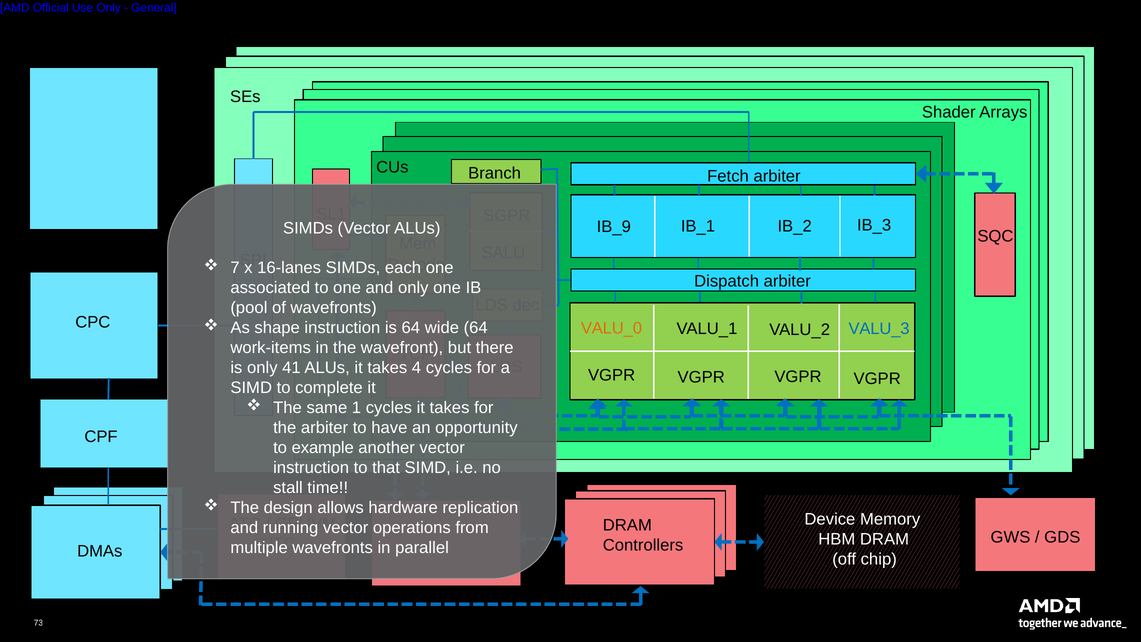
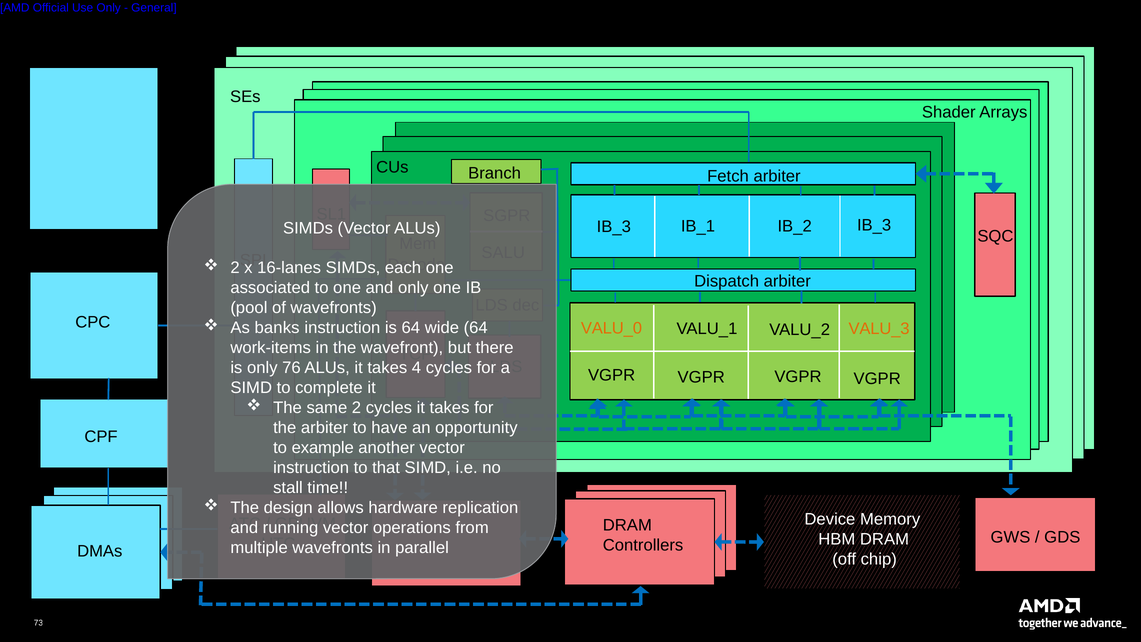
IB_9: IB_9 -> IB_3 (614, 227)
7: 7 -> 2 (235, 268)
shape: shape -> banks (277, 328)
VALU_3 colour: blue -> orange (879, 328)
41: 41 -> 76 (291, 368)
same 1: 1 -> 2 (356, 408)
